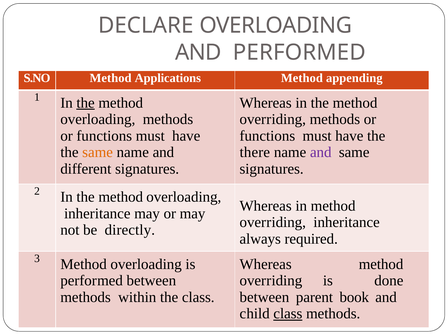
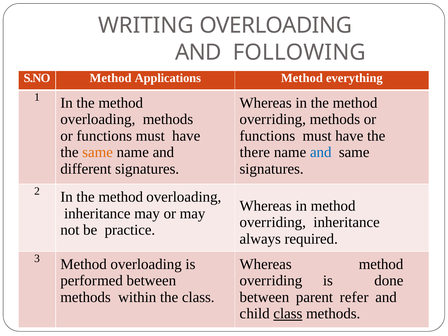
DECLARE: DECLARE -> WRITING (146, 26)
AND PERFORMED: PERFORMED -> FOLLOWING (299, 52)
appending: appending -> everything (354, 78)
the underline: present -> none (86, 103)
and colour: purple -> blue (321, 152)
directly: directly -> practice (130, 230)
book: book -> refer (354, 297)
